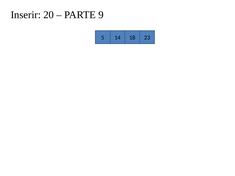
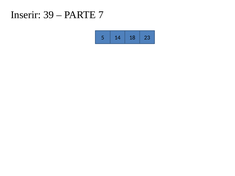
20: 20 -> 39 (49, 15)
9: 9 -> 7 (101, 15)
